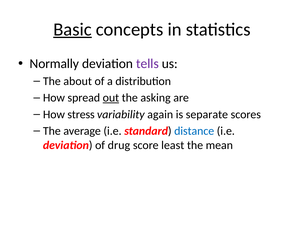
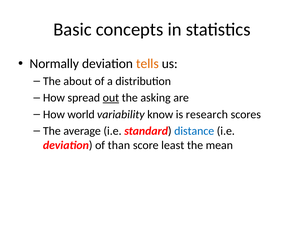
Basic underline: present -> none (72, 29)
tells colour: purple -> orange (147, 64)
stress: stress -> world (81, 114)
again: again -> know (160, 114)
separate: separate -> research (207, 114)
drug: drug -> than (119, 145)
